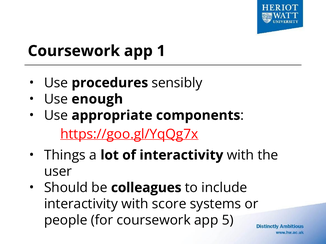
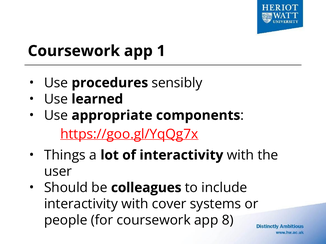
enough: enough -> learned (97, 99)
score: score -> cover (169, 204)
5: 5 -> 8 (228, 221)
